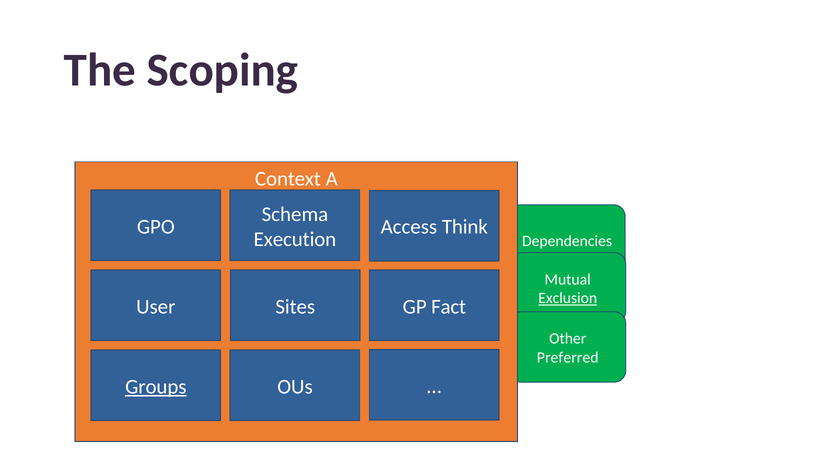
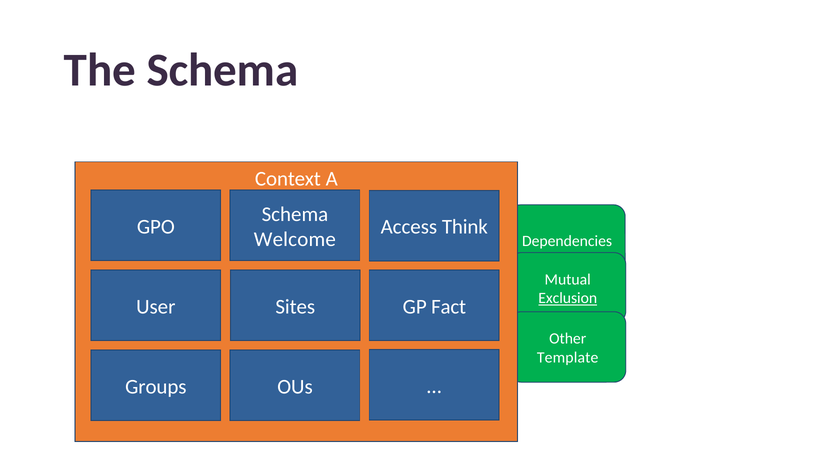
The Scoping: Scoping -> Schema (222, 70)
Execution: Execution -> Welcome (295, 239)
Preferred: Preferred -> Template (568, 357)
Groups underline: present -> none (156, 386)
